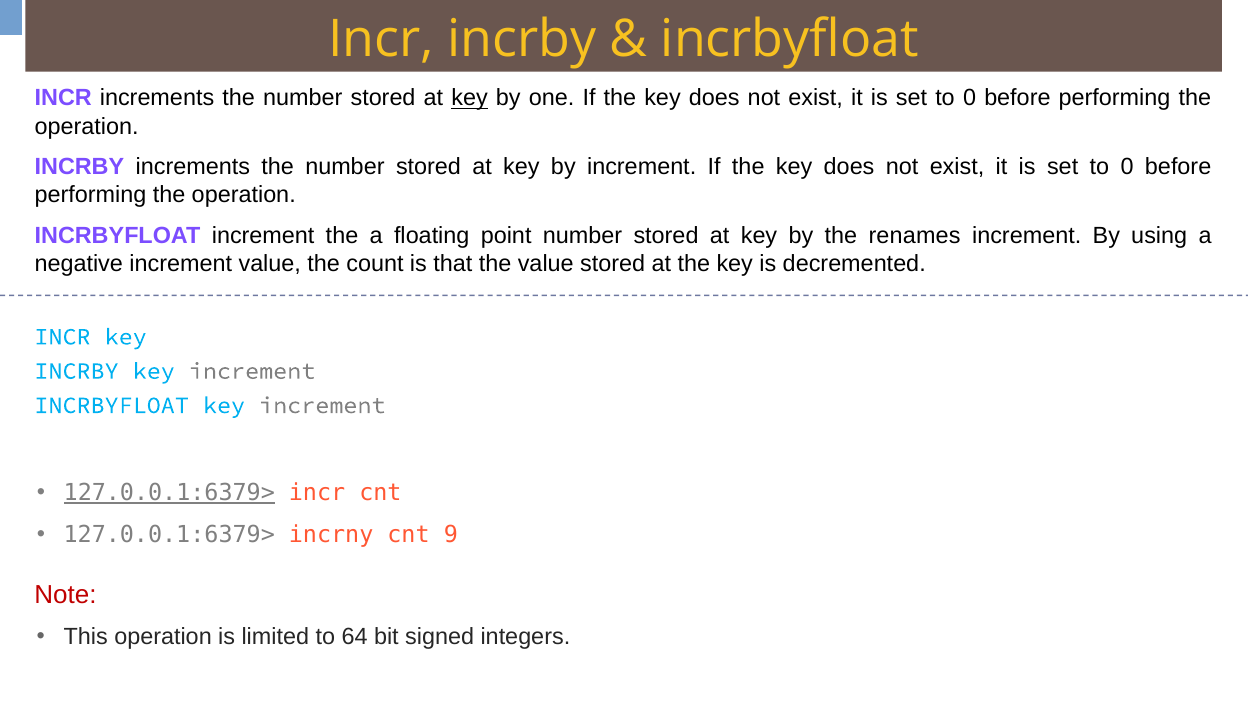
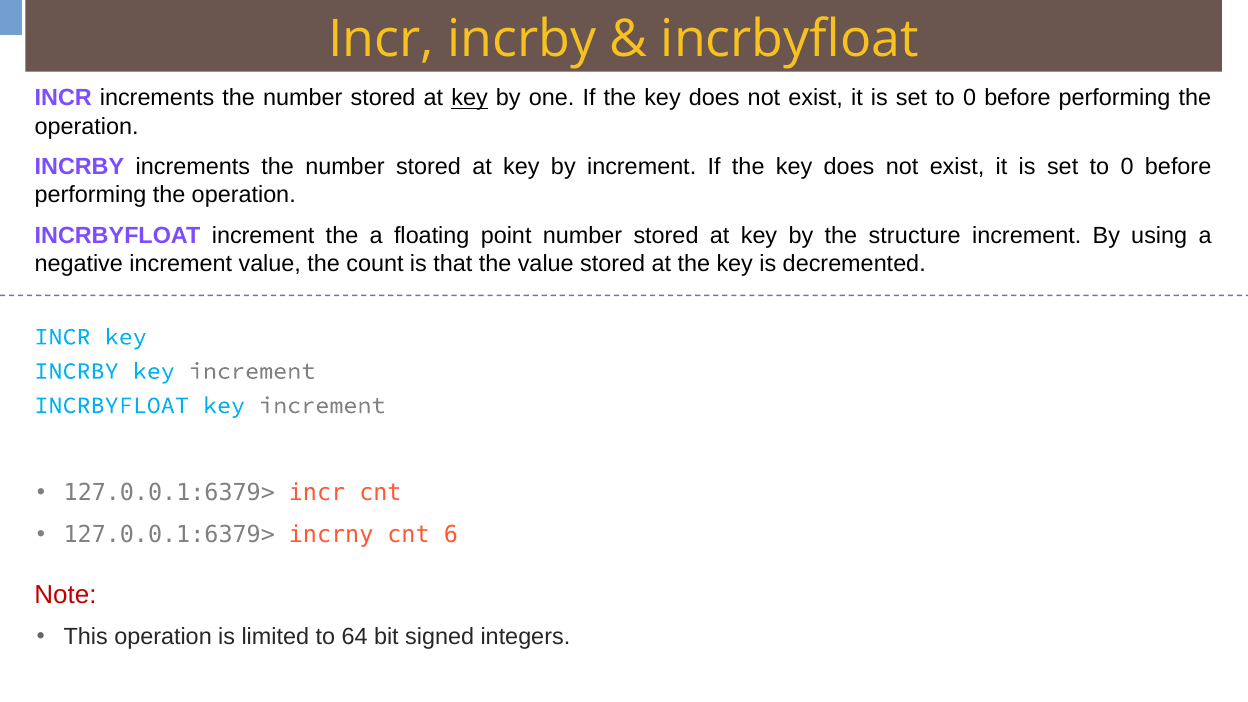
renames: renames -> structure (915, 235)
127.0.0.1:6379> underline: present -> none (169, 493)
9: 9 -> 6 (451, 535)
